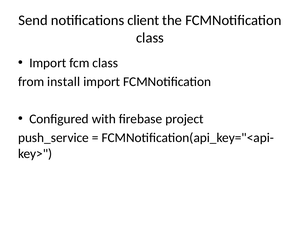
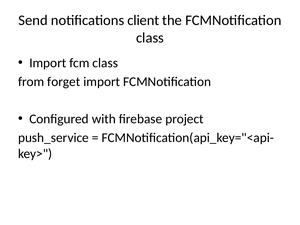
install: install -> forget (64, 82)
